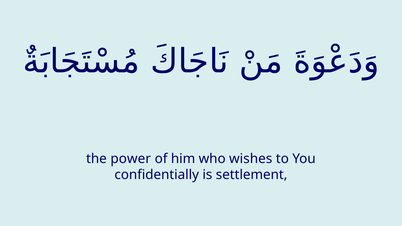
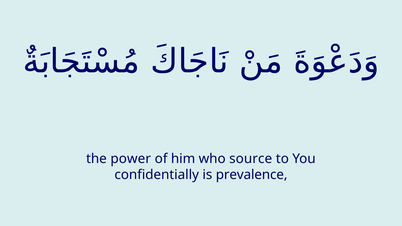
wishes: wishes -> source (251, 159)
settlement: settlement -> prevalence (252, 175)
